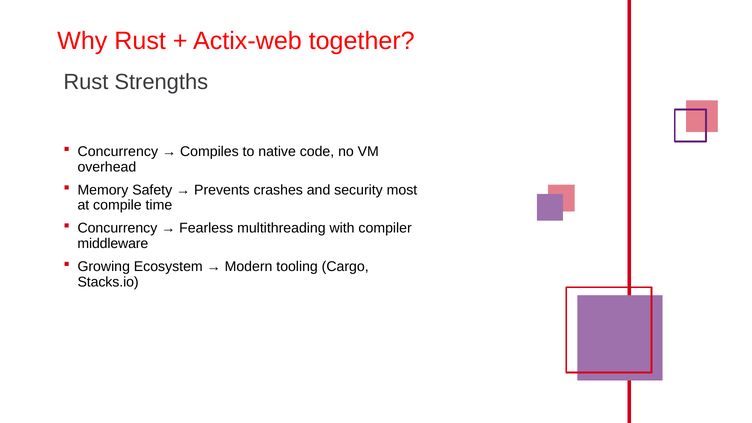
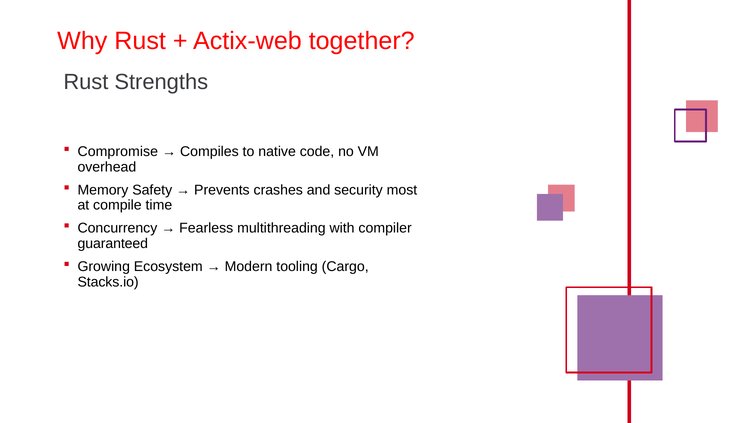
Concurrency: Concurrency -> Compromise (118, 152)
middleware: middleware -> guaranteed (113, 244)
